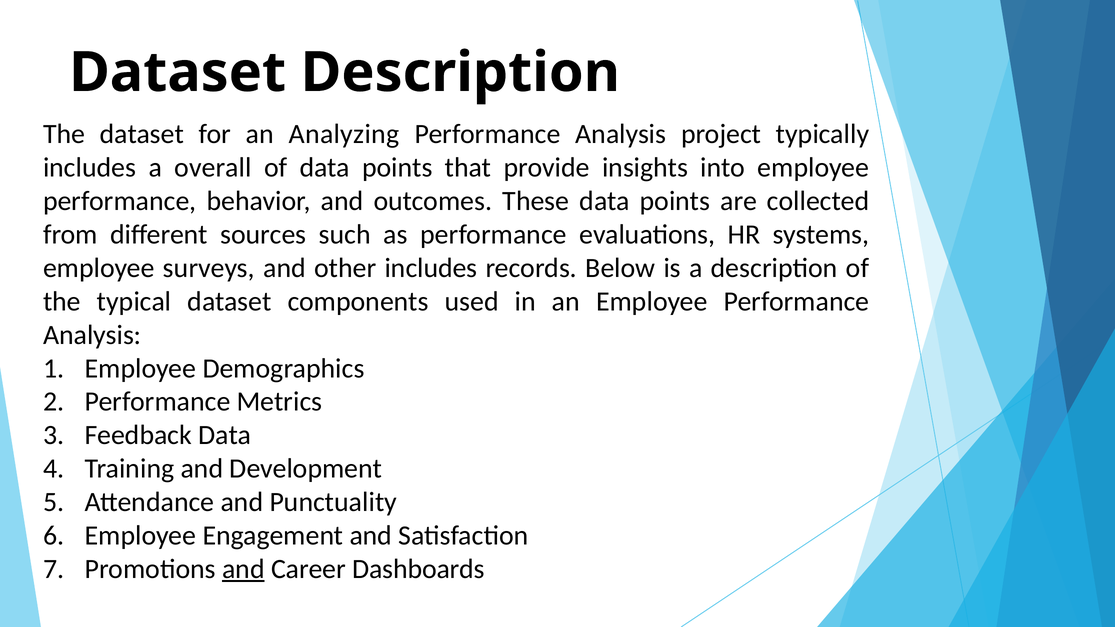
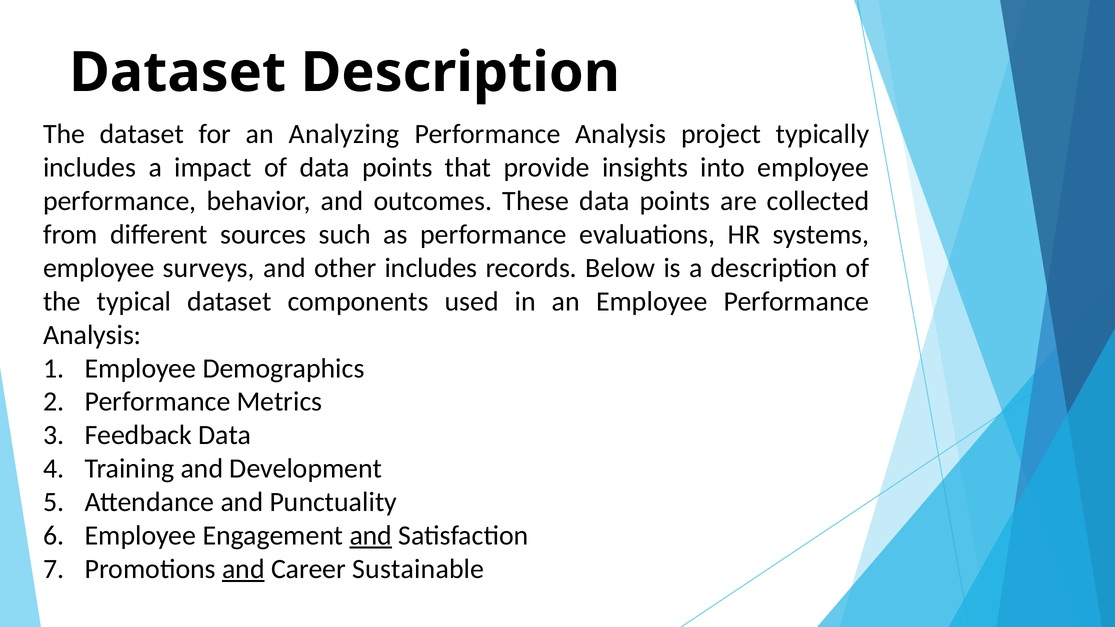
overall: overall -> impact (213, 168)
and underline: none -> present (371, 536)
Dashboards: Dashboards -> Sustainable (418, 569)
